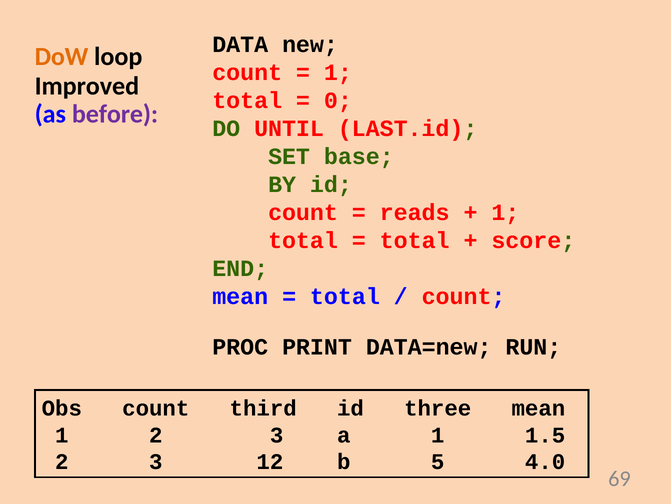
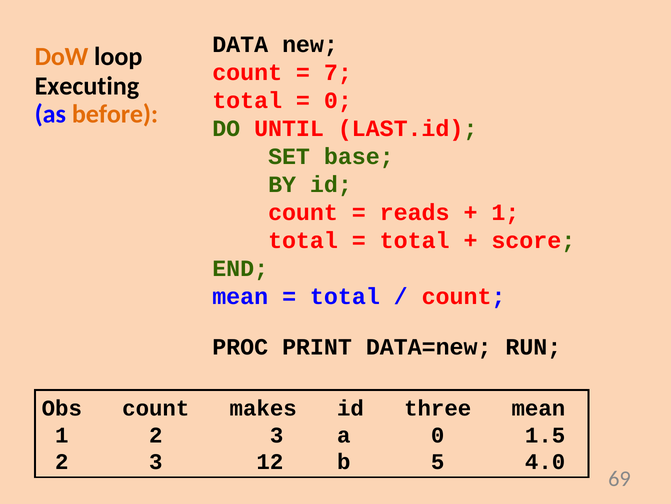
1: 1 -> 7 (338, 73)
Improved: Improved -> Executing (87, 86)
before colour: purple -> orange (115, 114)
third: third -> makes (263, 408)
a 1: 1 -> 0 (438, 435)
